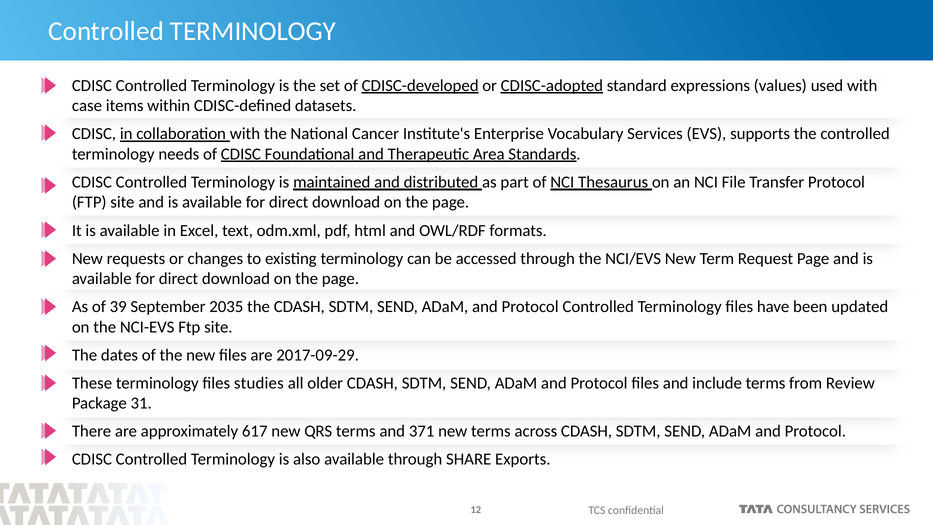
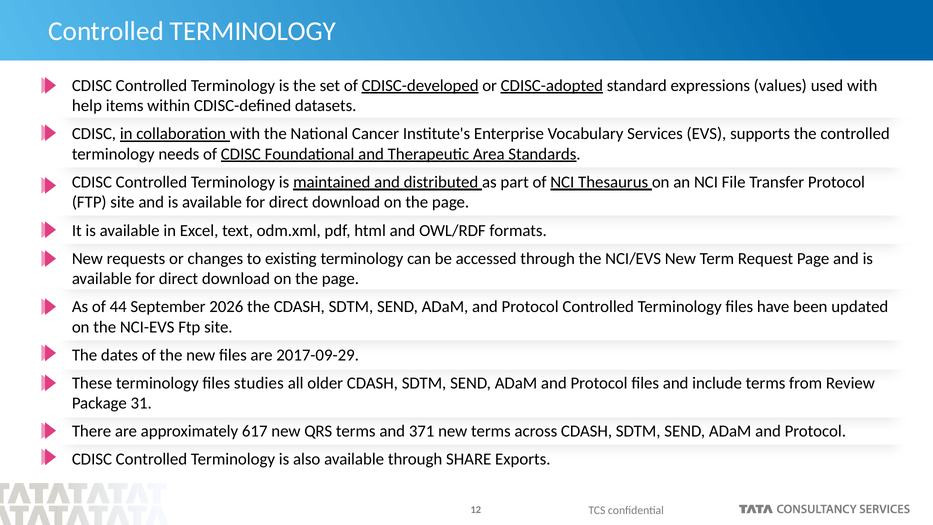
case: case -> help (87, 106)
39: 39 -> 44 (118, 307)
2035: 2035 -> 2026 (226, 307)
